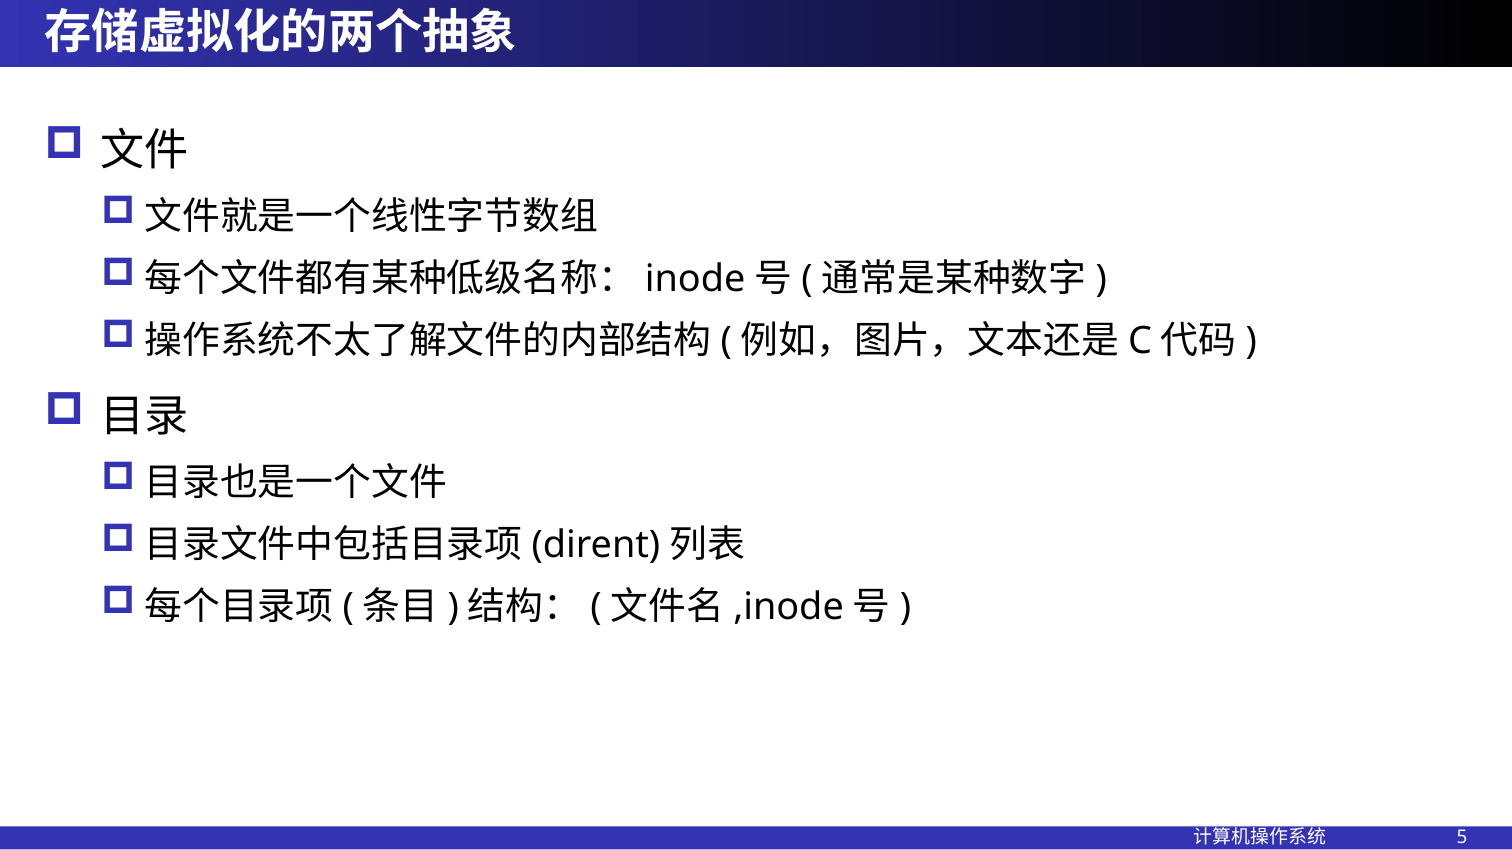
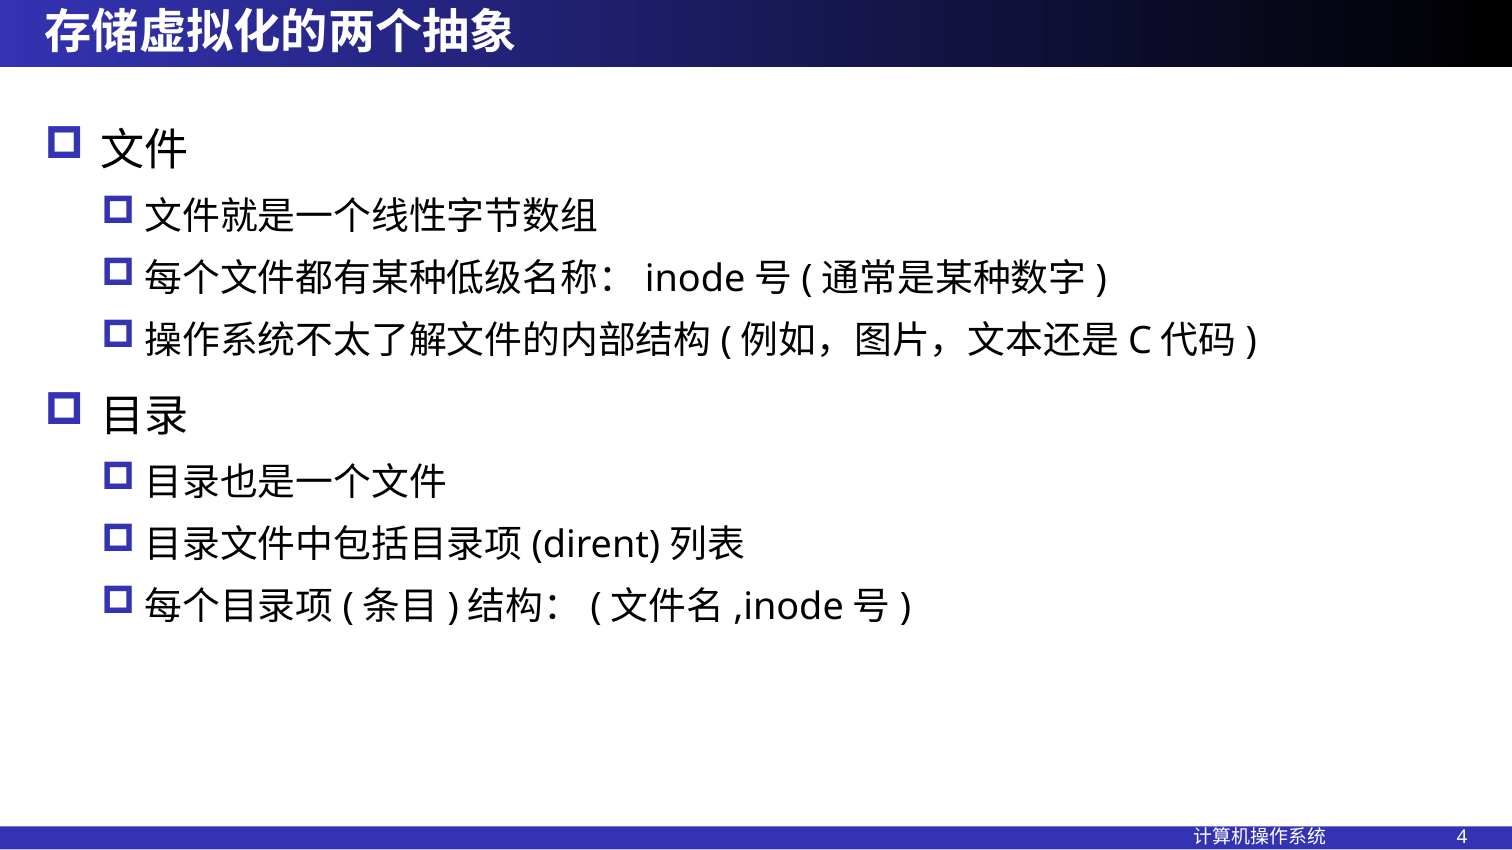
5: 5 -> 4 (1462, 838)
